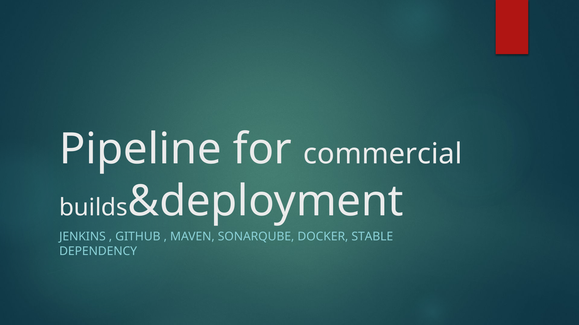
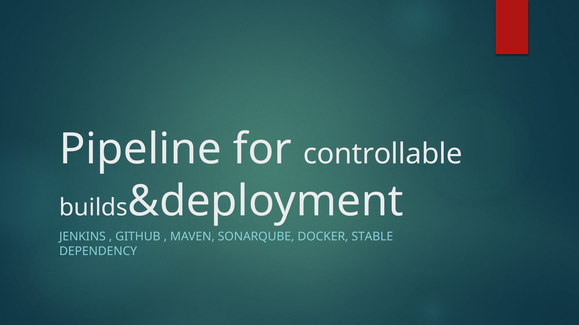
commercial: commercial -> controllable (383, 154)
